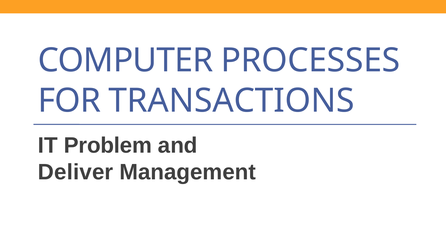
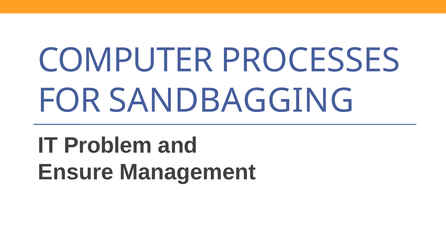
TRANSACTIONS: TRANSACTIONS -> SANDBAGGING (231, 101)
Deliver: Deliver -> Ensure (76, 172)
